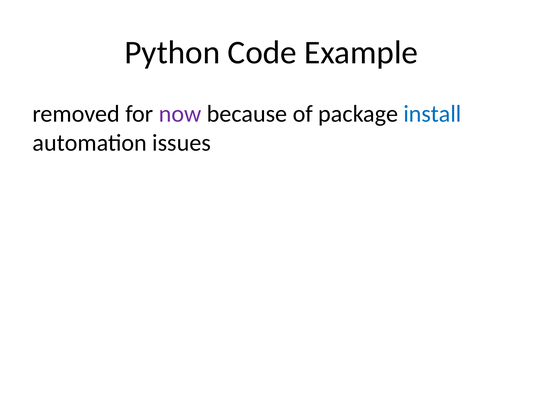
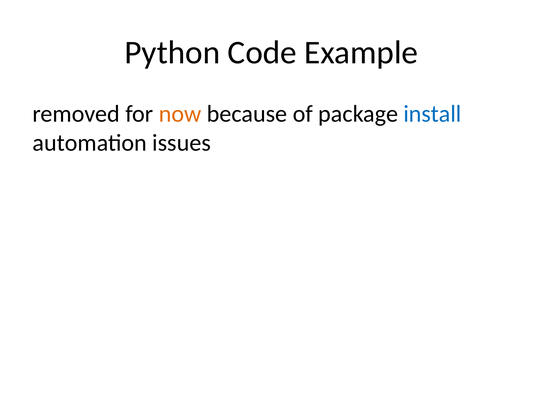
now colour: purple -> orange (180, 114)
